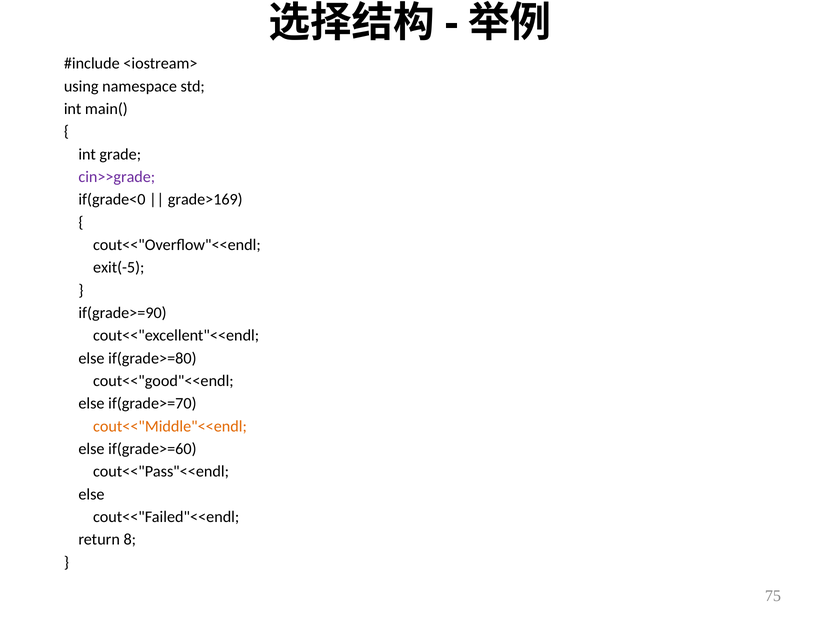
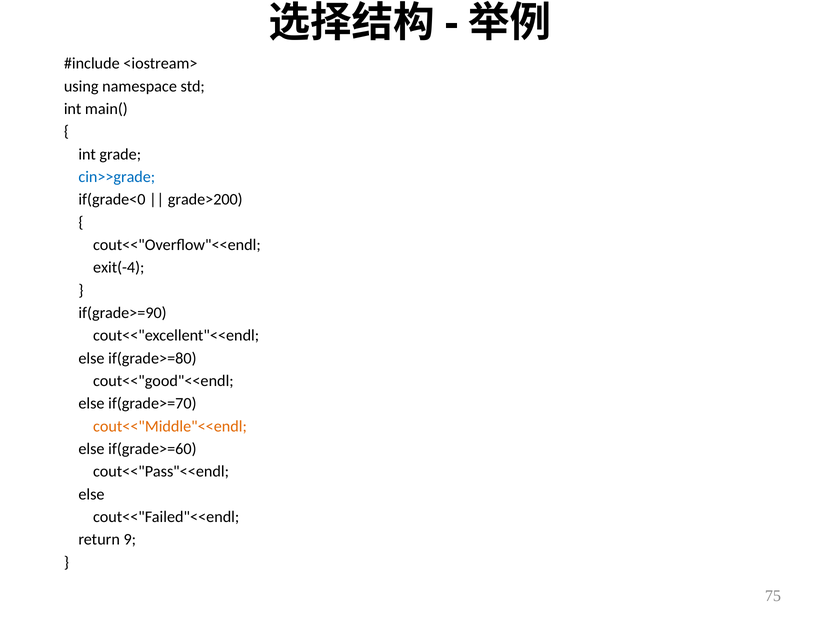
cin>>grade colour: purple -> blue (117, 177)
grade>169: grade>169 -> grade>200 (205, 199)
exit(-5: exit(-5 -> exit(-4 (119, 267)
8: 8 -> 9 (130, 539)
